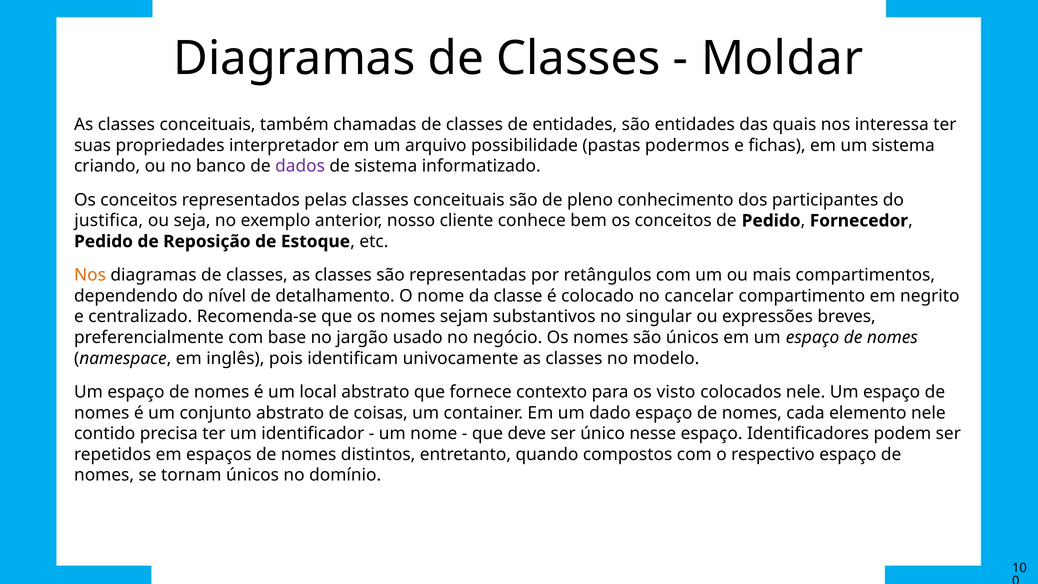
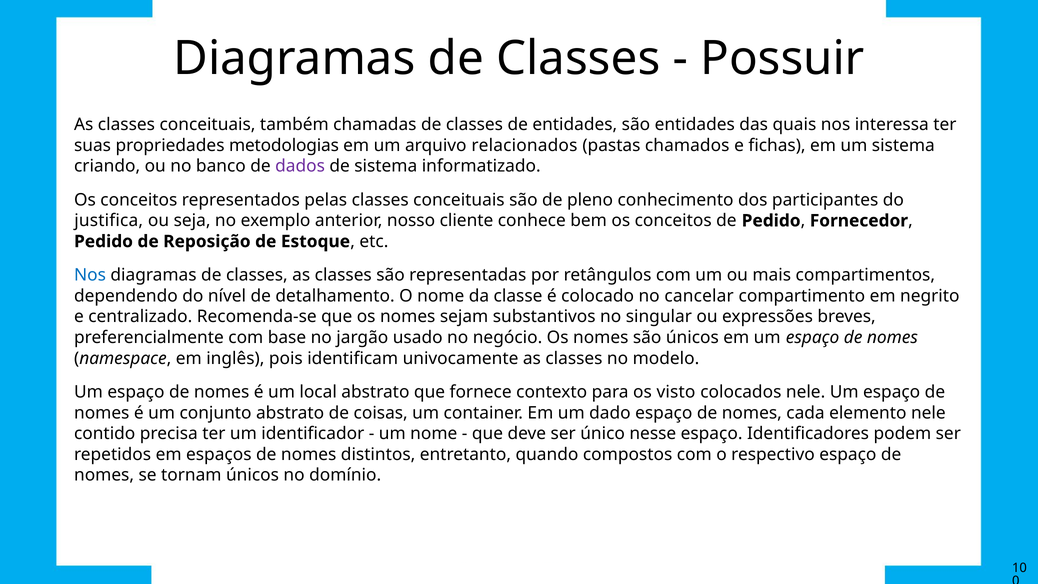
Moldar: Moldar -> Possuir (782, 59)
interpretador: interpretador -> metodologias (284, 145)
possibilidade: possibilidade -> relacionados (524, 145)
podermos: podermos -> chamados (687, 145)
Nos colour: orange -> blue (90, 275)
